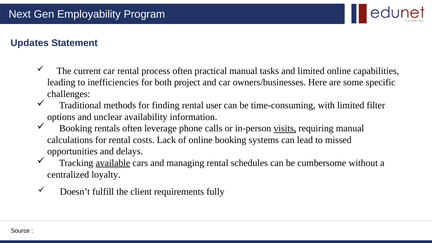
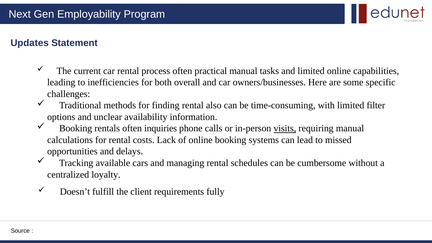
project: project -> overall (187, 82)
user: user -> also (214, 105)
leverage: leverage -> inquiries (161, 128)
available underline: present -> none (113, 163)
